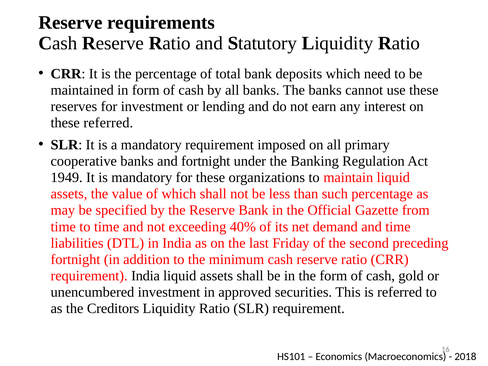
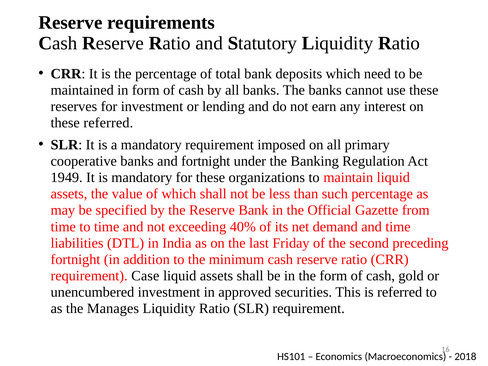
requirement India: India -> Case (145, 276)
Creditors: Creditors -> Manages (113, 309)
